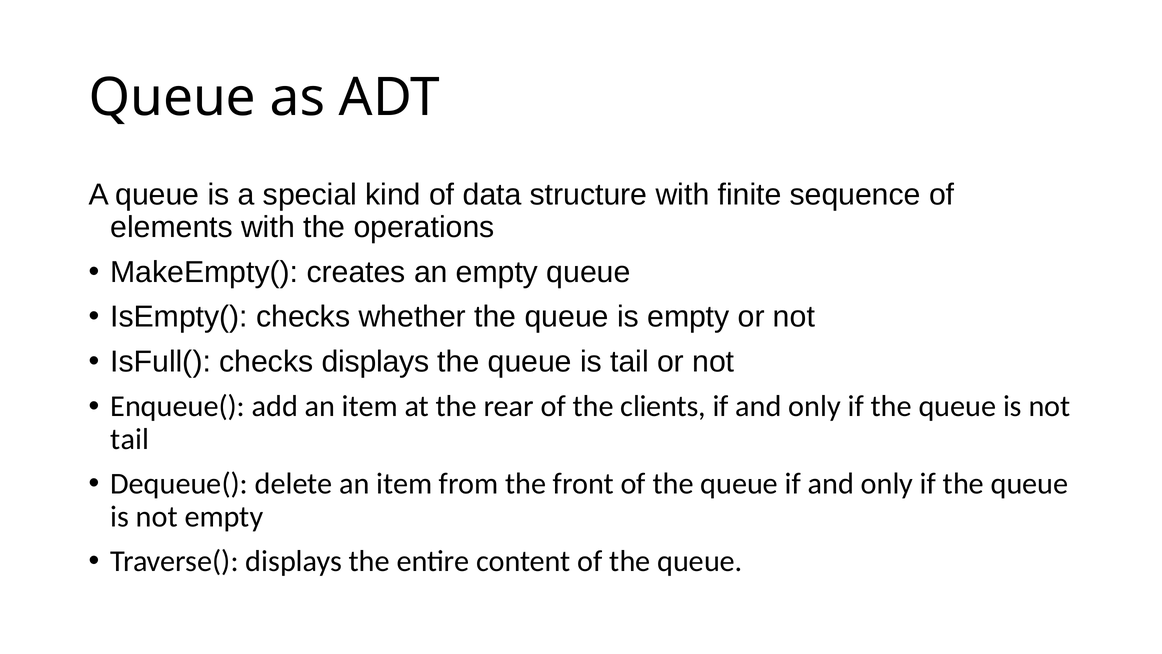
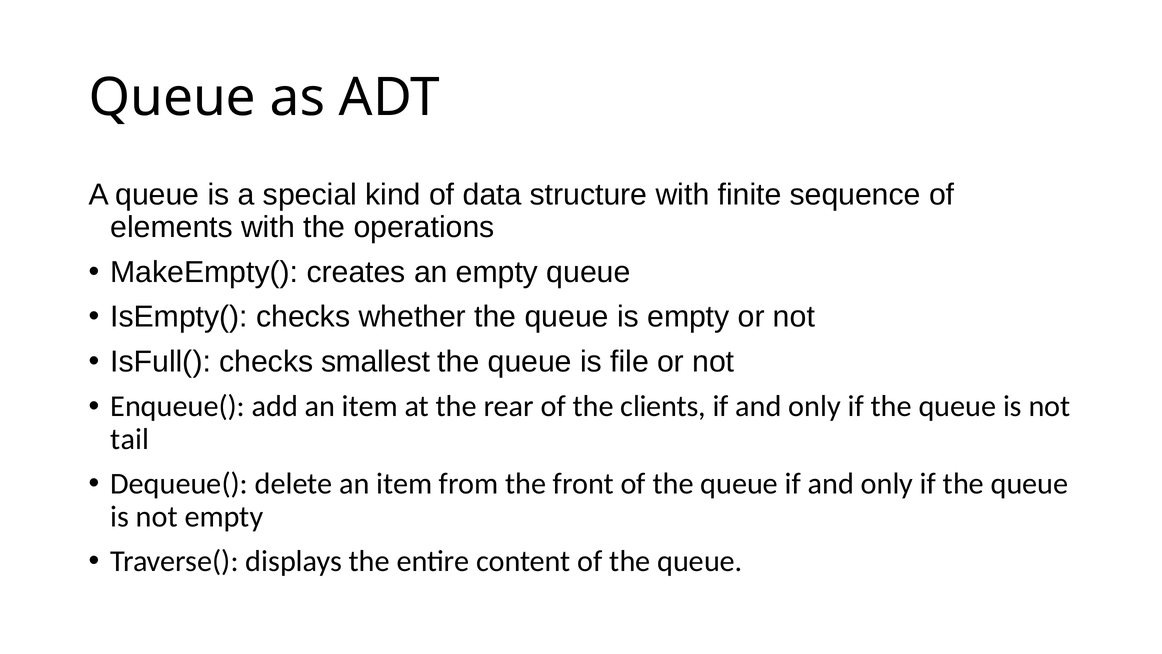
checks displays: displays -> smallest (376, 361)
is tail: tail -> file (630, 361)
